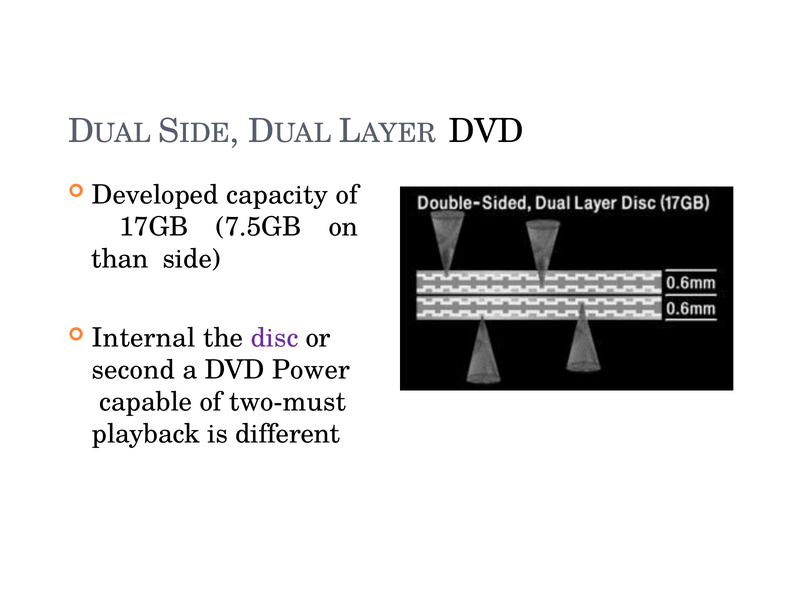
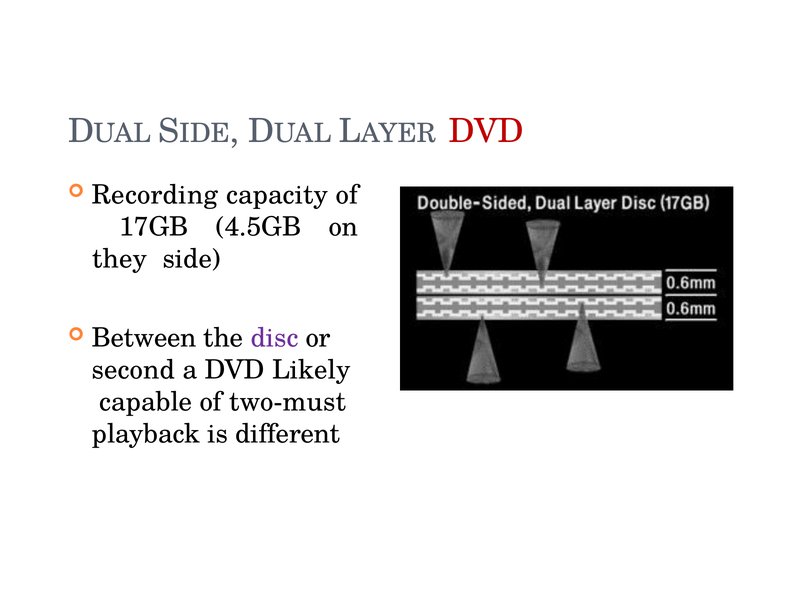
DVD colour: black -> red (486, 131)
Developed: Developed -> Recording (155, 195)
7.5GB: 7.5GB -> 4.5GB (259, 227)
than: than -> they (120, 259)
Internal: Internal -> Between (144, 338)
Power: Power -> Likely (311, 370)
